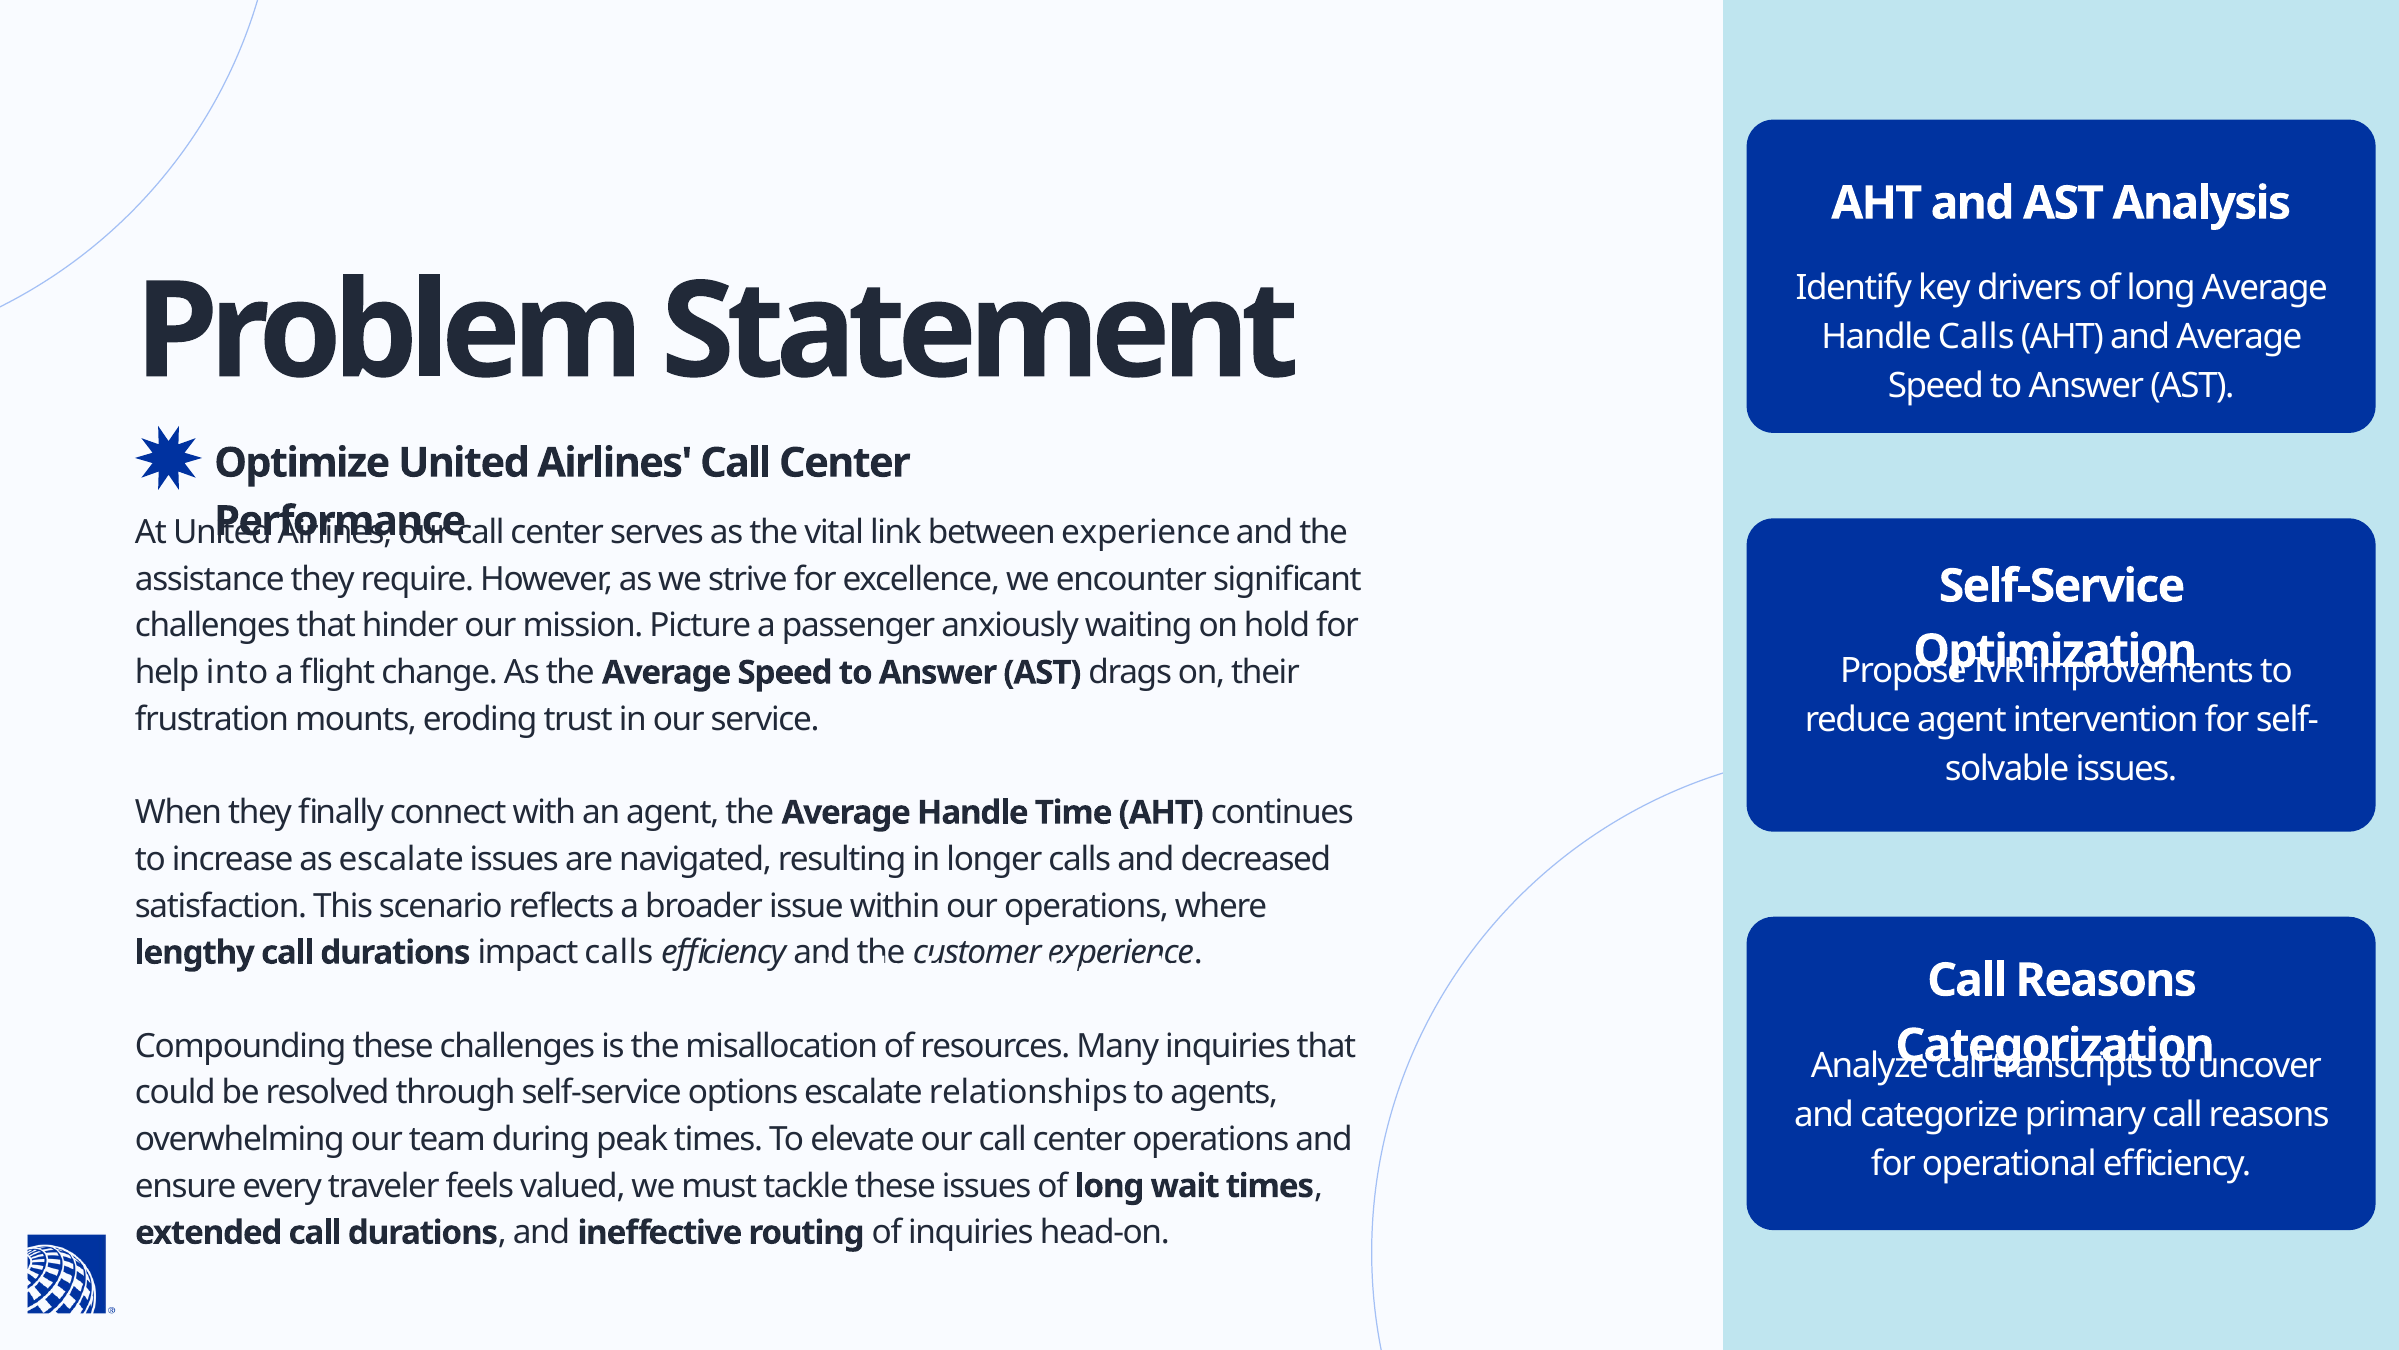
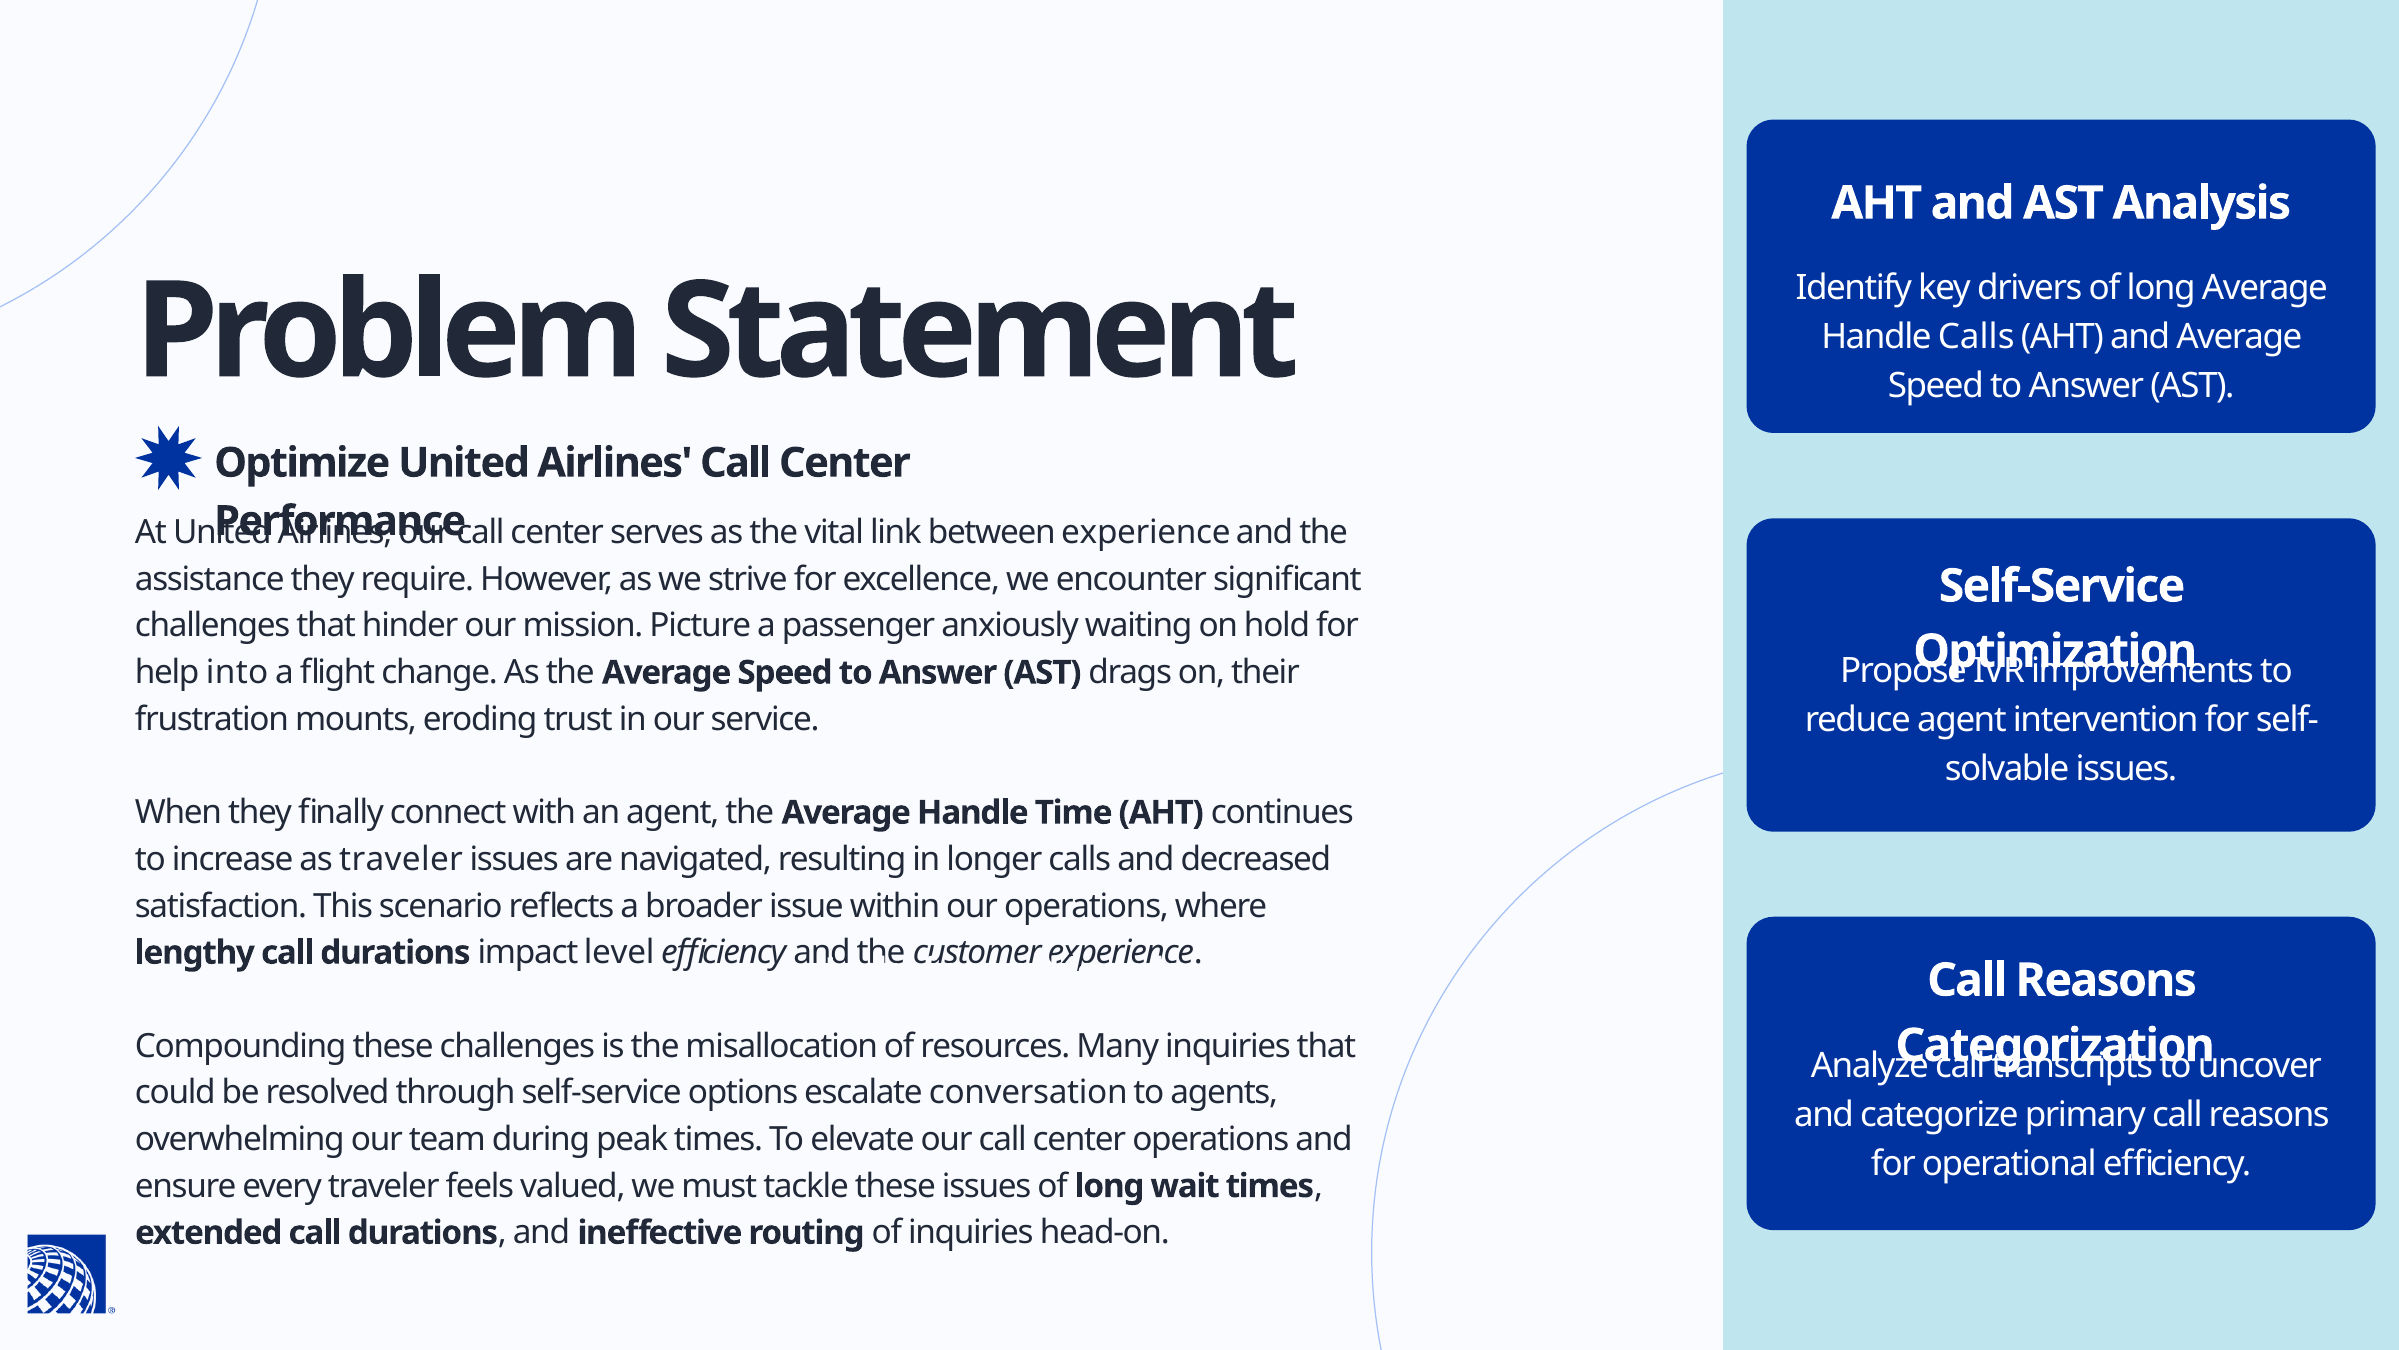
as escalate: escalate -> traveler (401, 859)
impact calls: calls -> level (619, 952)
relationships: relationships -> conversation (1028, 1092)
